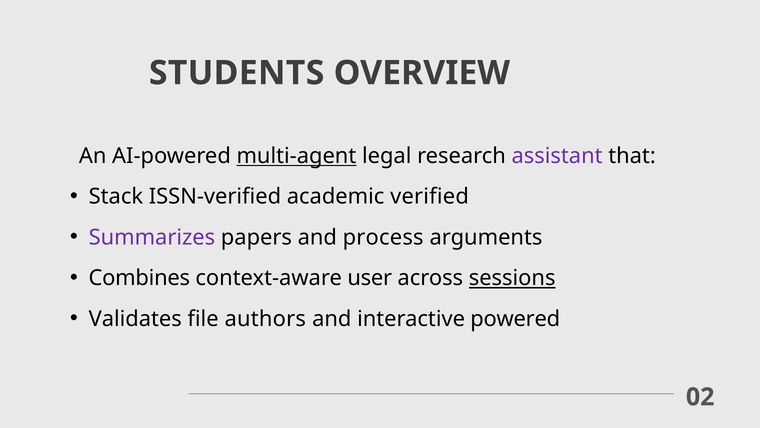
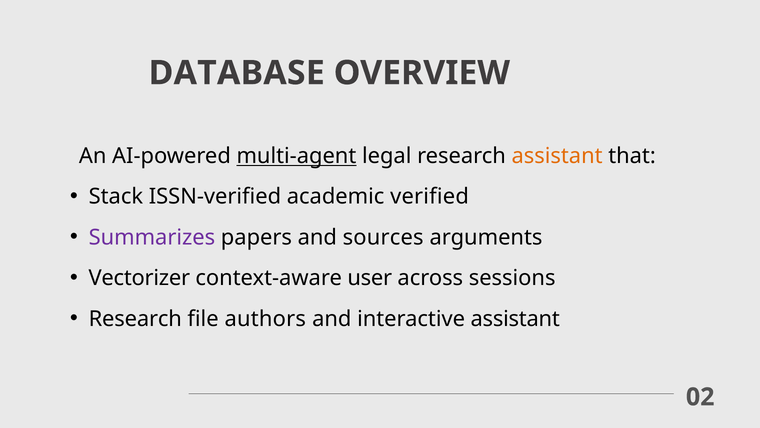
STUDENTS: STUDENTS -> DATABASE (237, 73)
assistant colour: purple -> orange (557, 156)
process: process -> sources (383, 237)
Combines: Combines -> Vectorizer (139, 278)
sessions underline: present -> none (512, 278)
Validates: Validates -> Research (135, 319)
interactive powered: powered -> assistant (515, 319)
